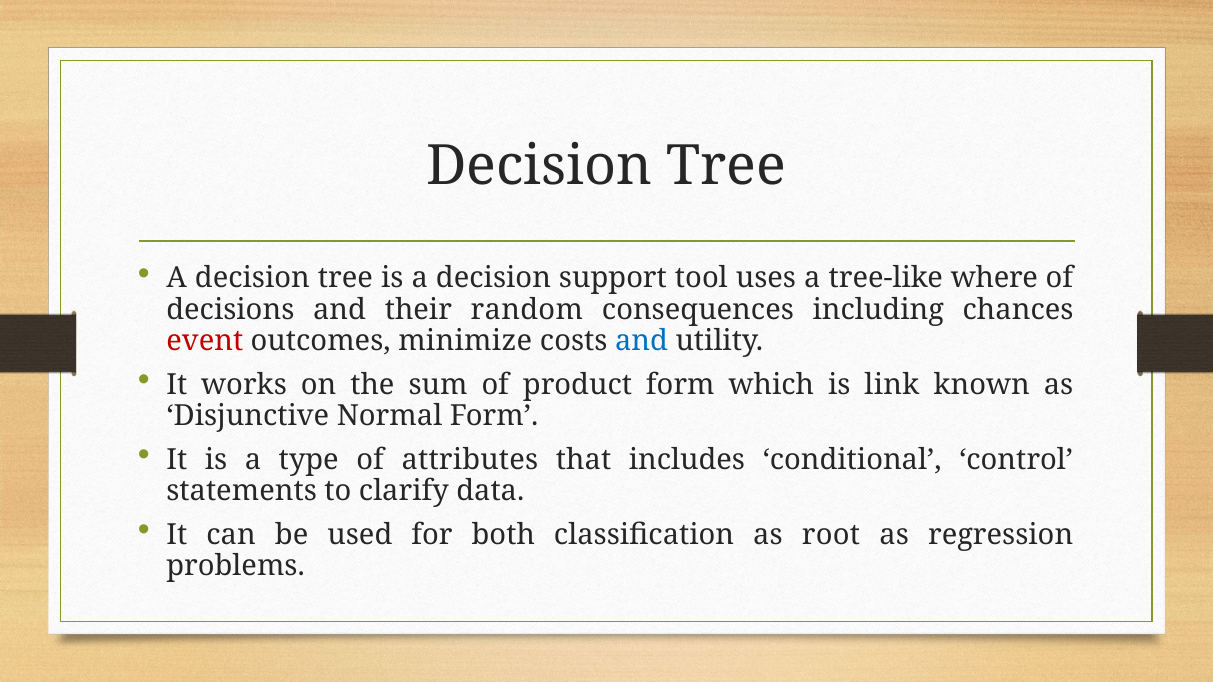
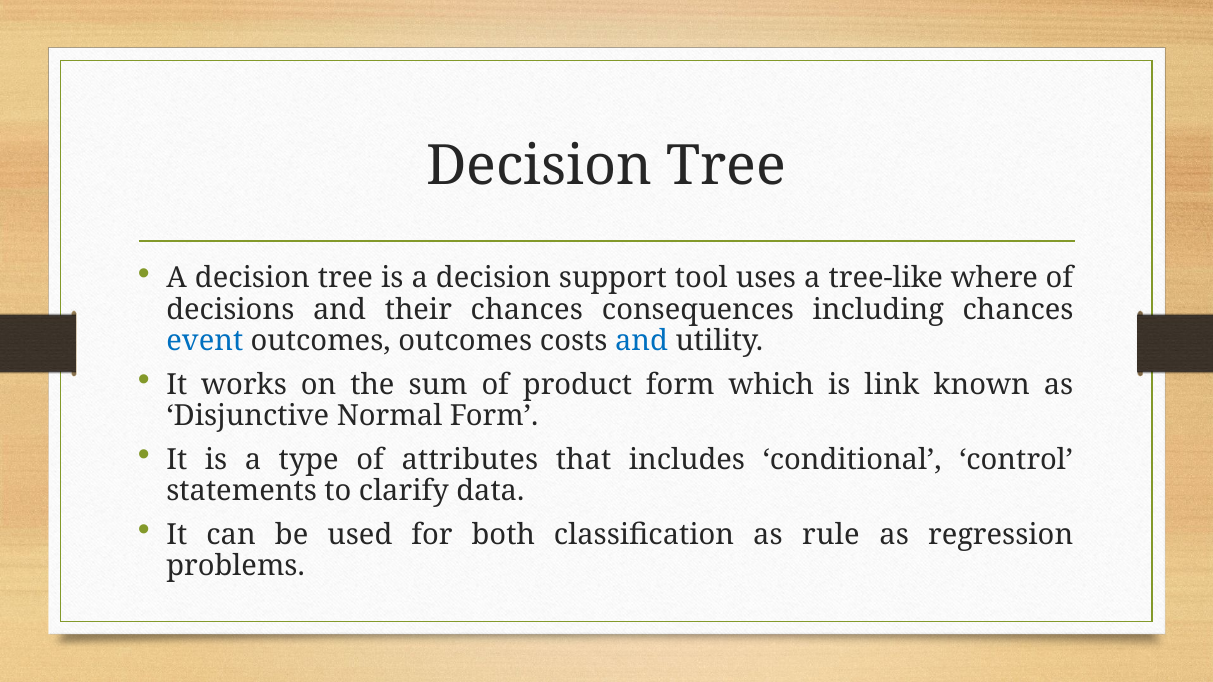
their random: random -> chances (527, 310)
event colour: red -> blue (205, 341)
outcomes minimize: minimize -> outcomes (465, 341)
root: root -> rule (831, 535)
